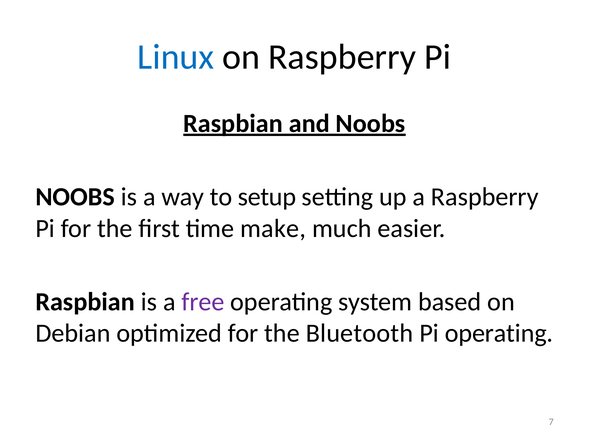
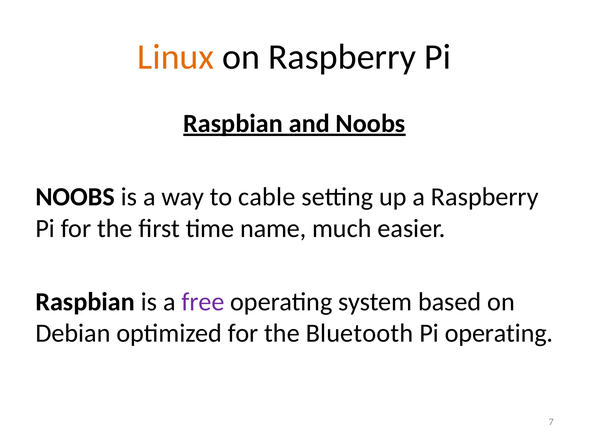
Linux colour: blue -> orange (176, 57)
setup: setup -> cable (267, 197)
make: make -> name (273, 228)
